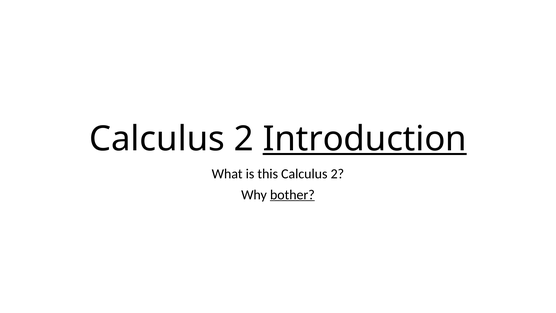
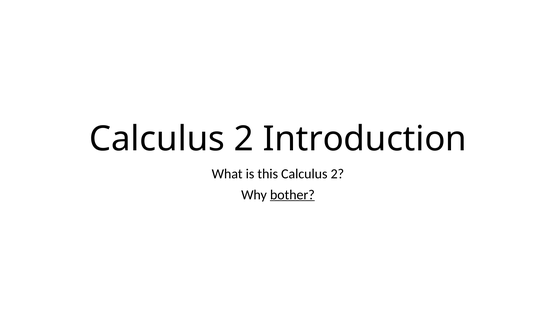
Introduction underline: present -> none (365, 139)
